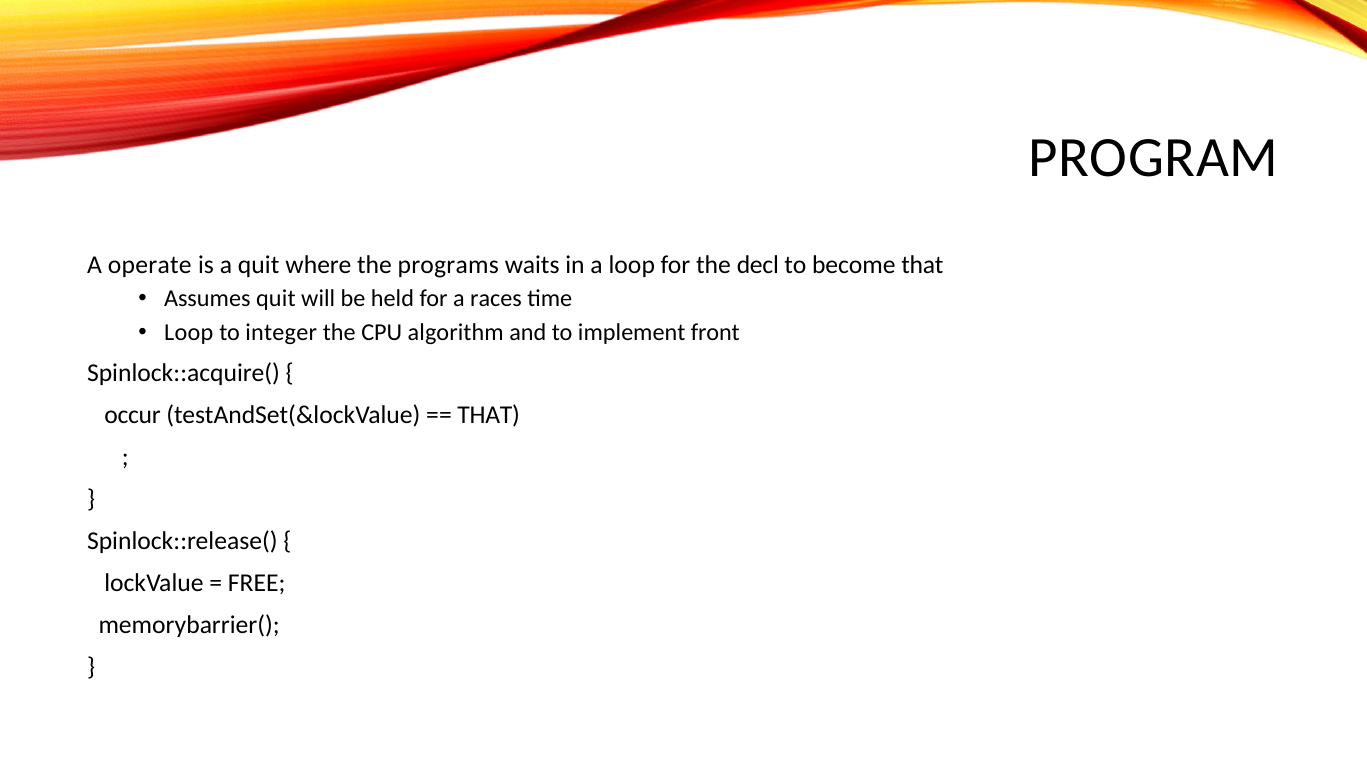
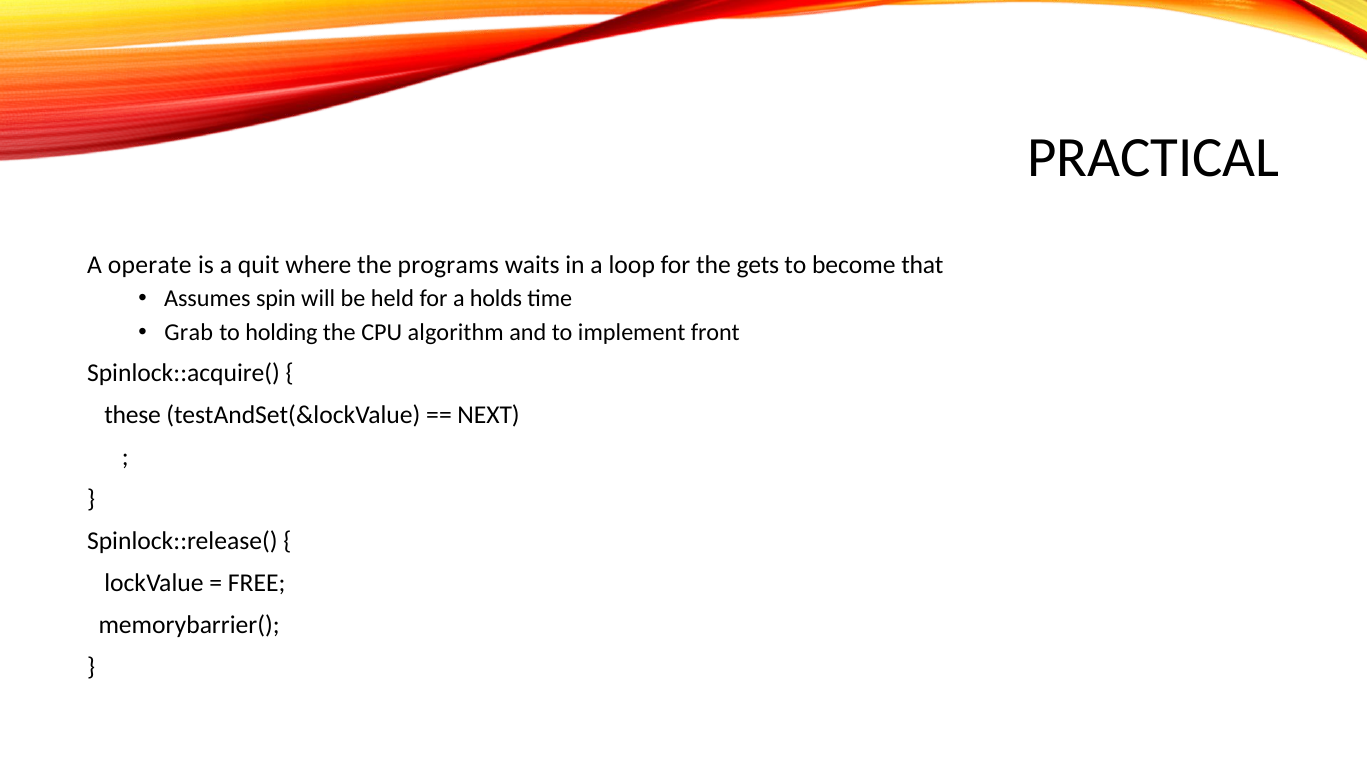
PROGRAM: PROGRAM -> PRACTICAL (1154, 158)
decl: decl -> gets (758, 265)
Assumes quit: quit -> spin (276, 299)
races: races -> holds (496, 299)
Loop: Loop -> Grab (189, 332)
integer: integer -> holding (281, 332)
occur: occur -> these (133, 415)
THAT: THAT -> NEXT (489, 415)
